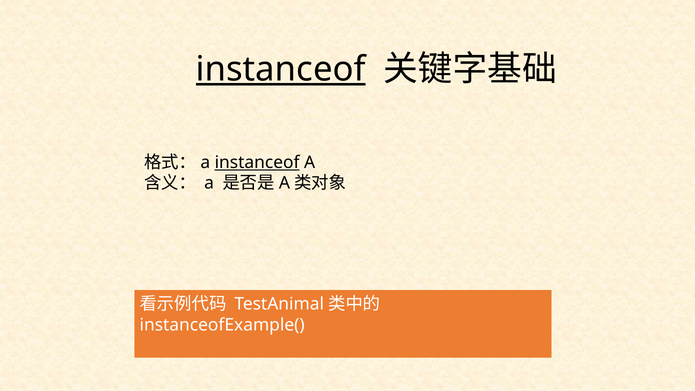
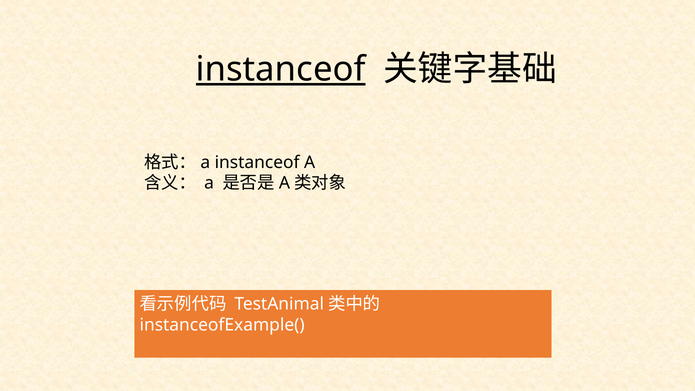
instanceof underline: present -> none (257, 162)
